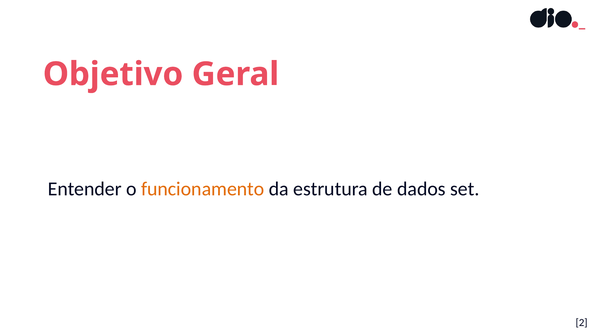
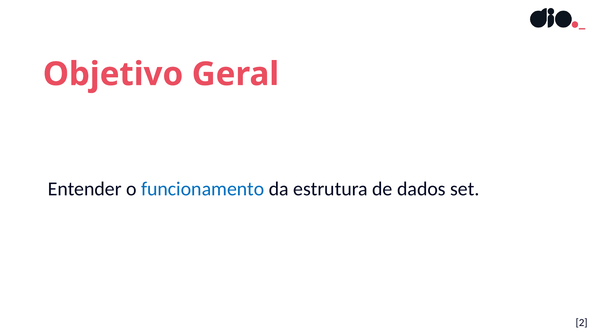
funcionamento colour: orange -> blue (203, 189)
